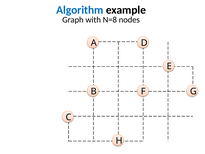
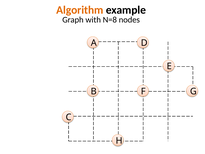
Algorithm colour: blue -> orange (80, 10)
